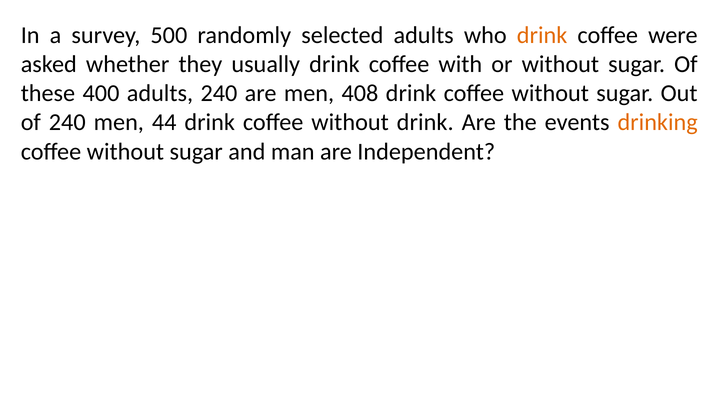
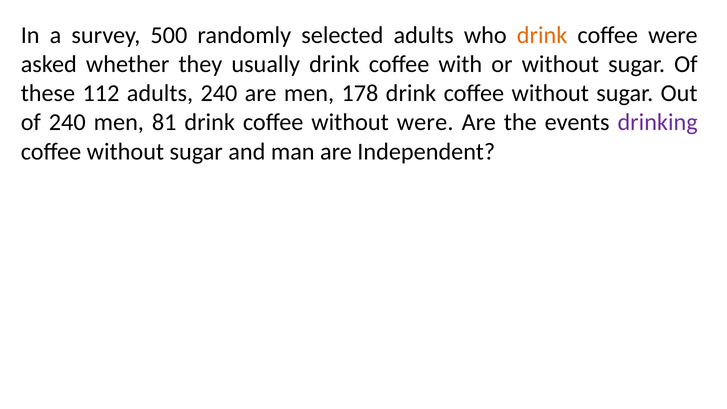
400: 400 -> 112 (101, 93)
408: 408 -> 178 (360, 93)
44: 44 -> 81 (164, 122)
without drink: drink -> were (425, 122)
drinking colour: orange -> purple (658, 122)
